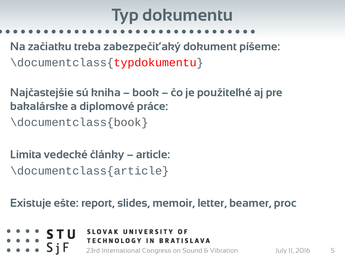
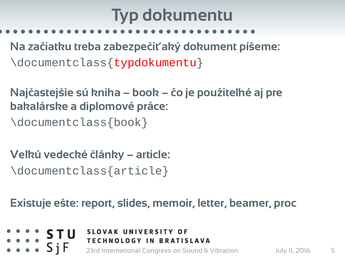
Limita: Limita -> Veľkú (26, 155)
